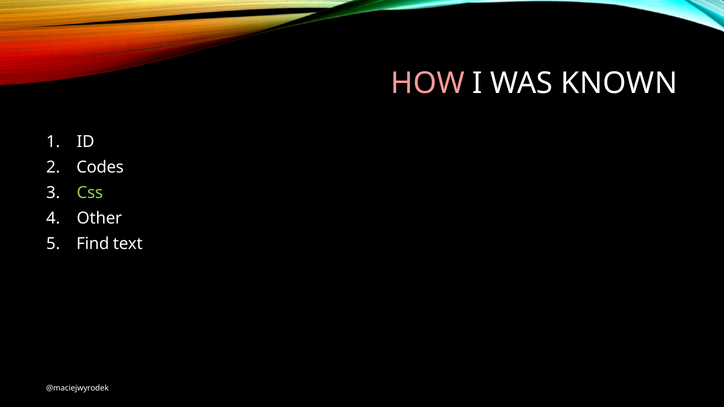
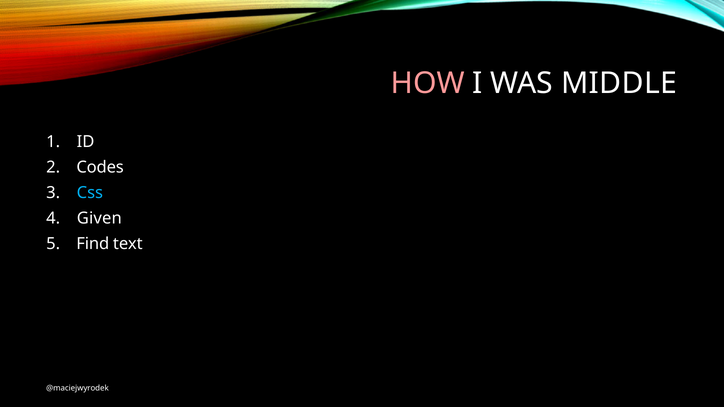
KNOWN: KNOWN -> MIDDLE (619, 84)
Css colour: light green -> light blue (90, 193)
Other: Other -> Given (99, 218)
